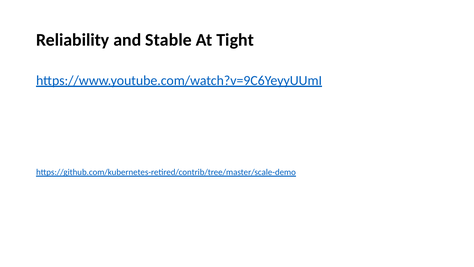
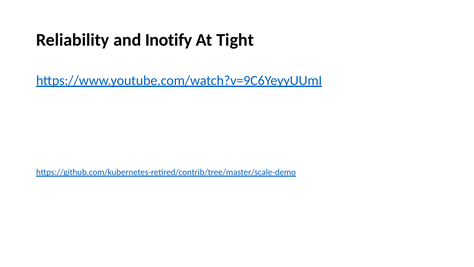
Stable: Stable -> Inotify (169, 40)
